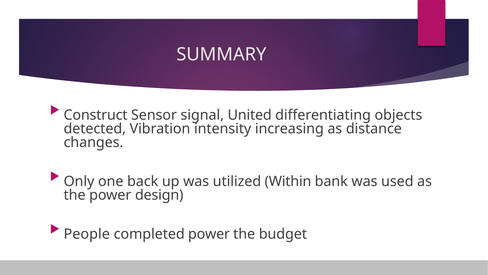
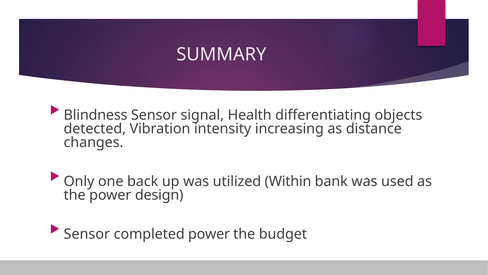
Construct: Construct -> Blindness (96, 115)
United: United -> Health (250, 115)
People: People -> Sensor (87, 234)
